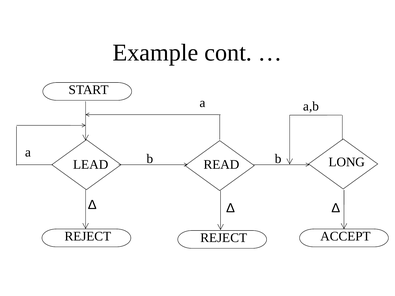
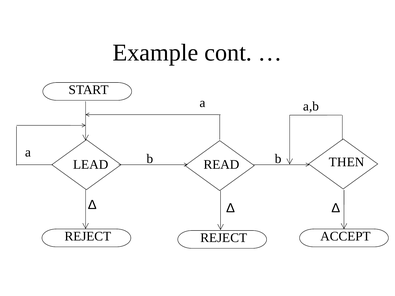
LONG: LONG -> THEN (347, 162)
